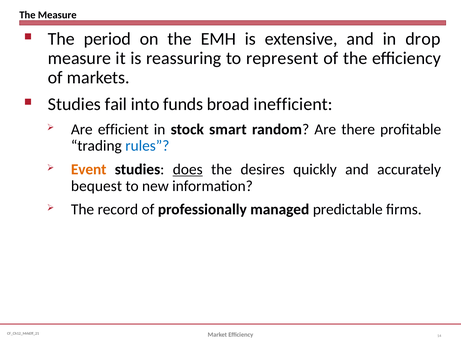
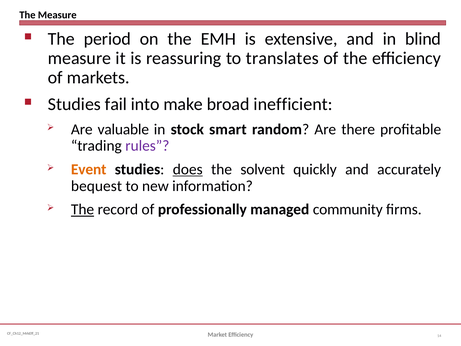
drop: drop -> blind (423, 39)
represent: represent -> translates (282, 58)
funds: funds -> make (183, 104)
efficient: efficient -> valuable (123, 129)
rules colour: blue -> purple (147, 146)
desires: desires -> solvent (263, 169)
The underline: none -> present (83, 209)
predictable: predictable -> community (348, 209)
